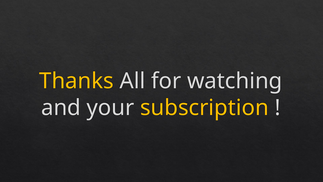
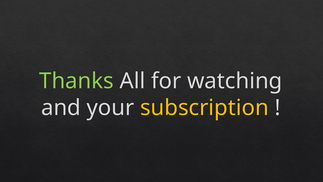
Thanks colour: yellow -> light green (77, 81)
